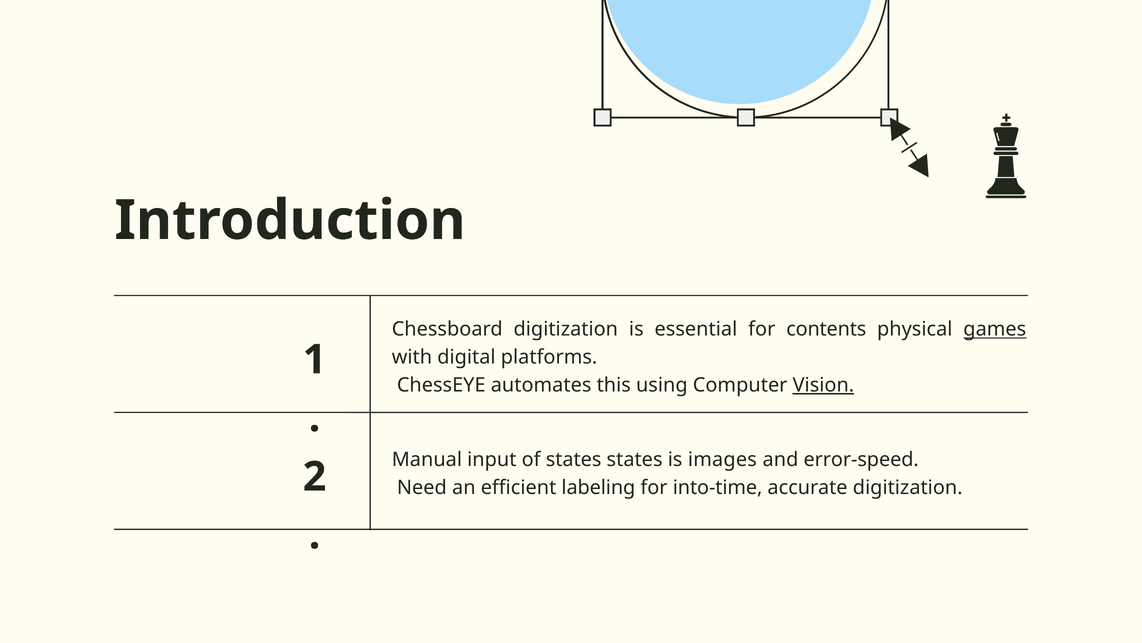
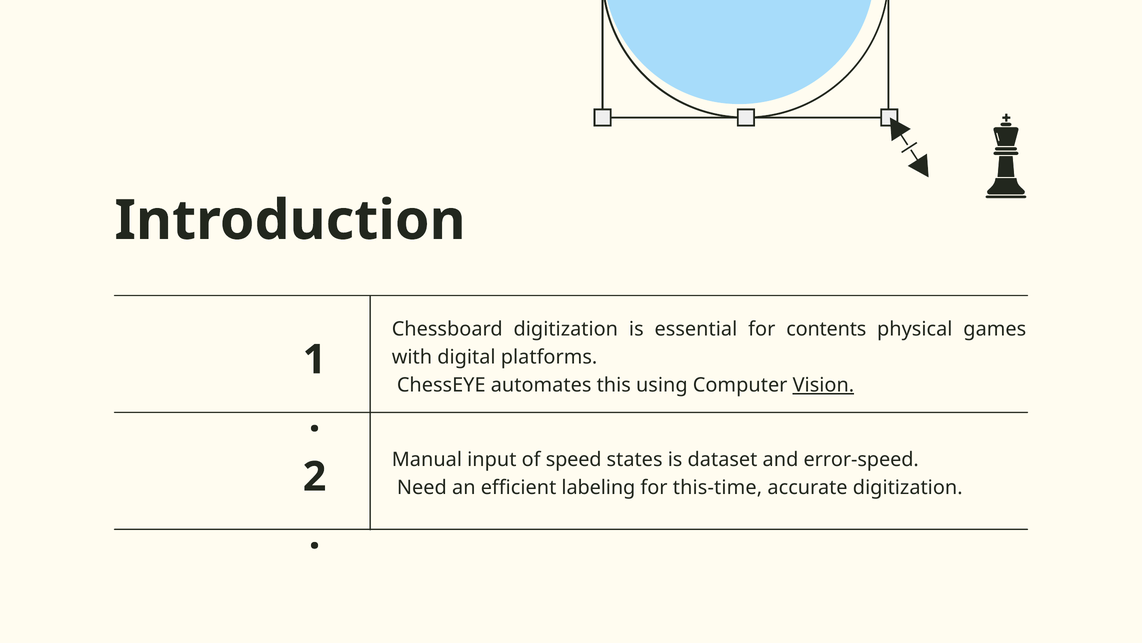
games underline: present -> none (995, 329)
of states: states -> speed (574, 459)
images: images -> dataset (723, 459)
into-time: into-time -> this-time (717, 487)
